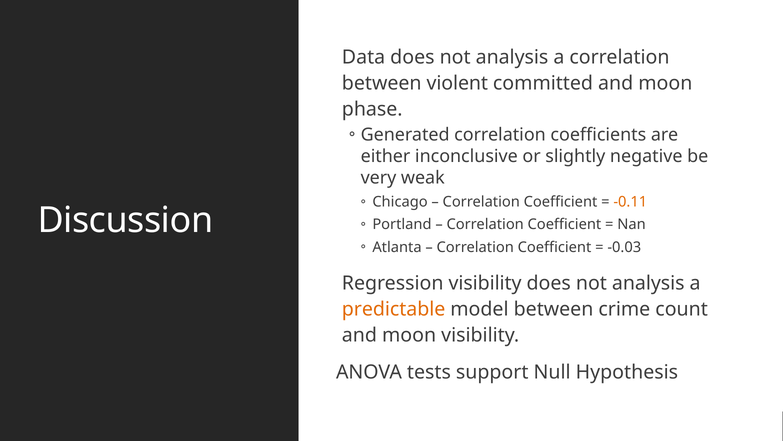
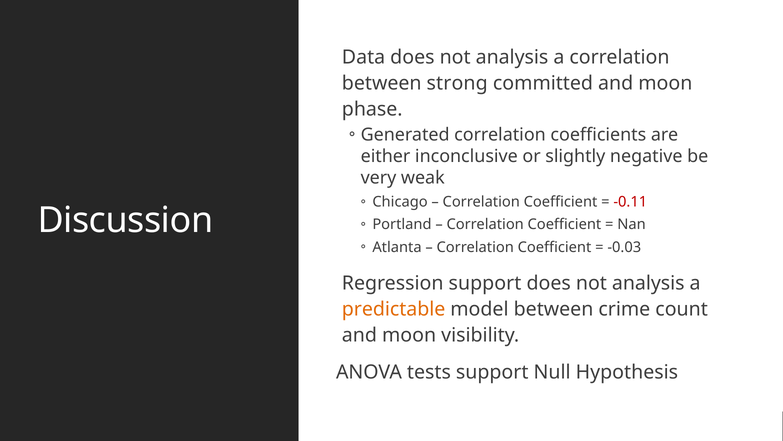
violent: violent -> strong (457, 83)
-0.11 colour: orange -> red (630, 202)
Regression visibility: visibility -> support (485, 283)
